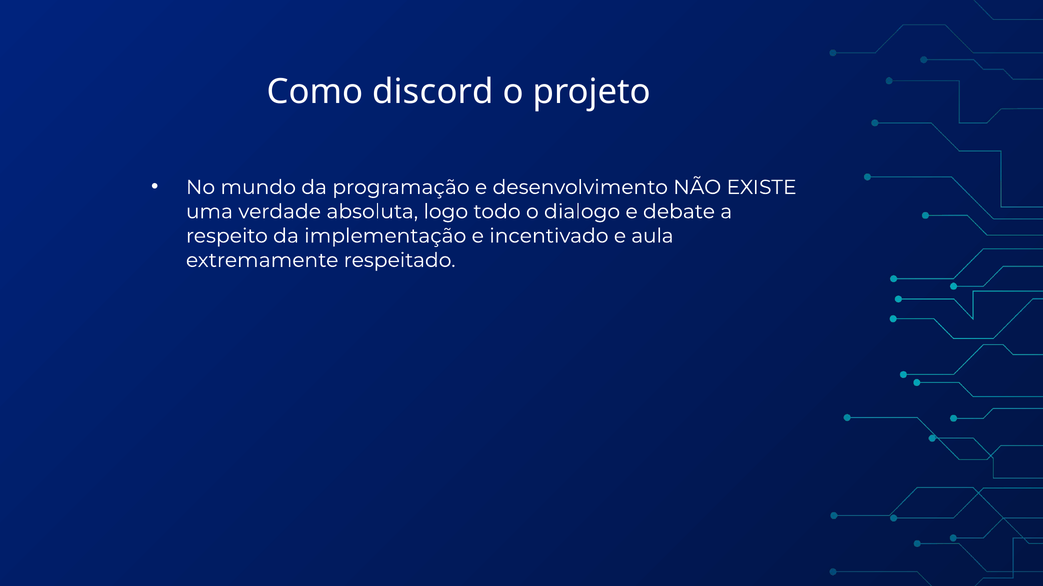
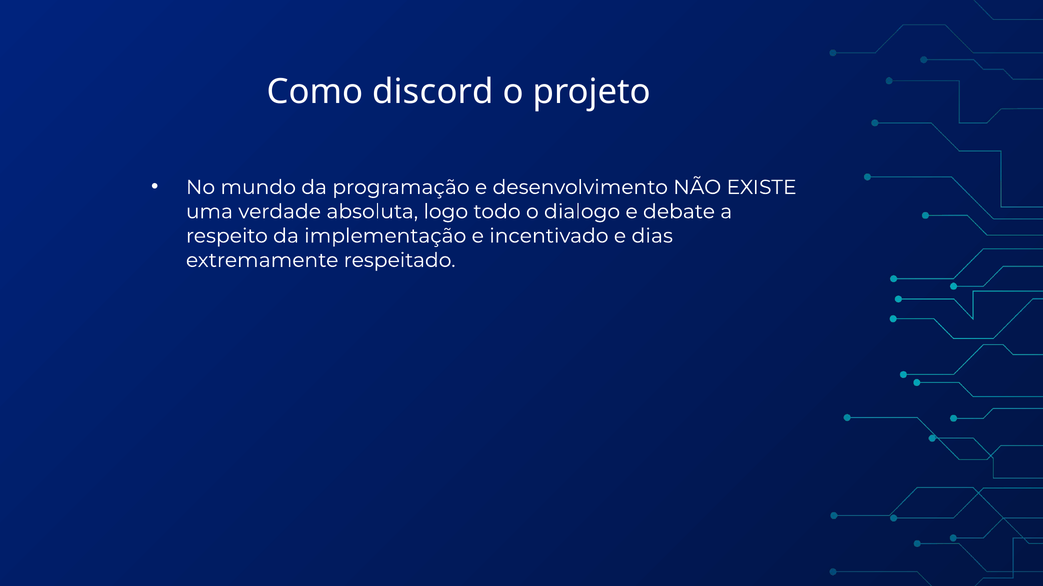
aula: aula -> dias (652, 236)
